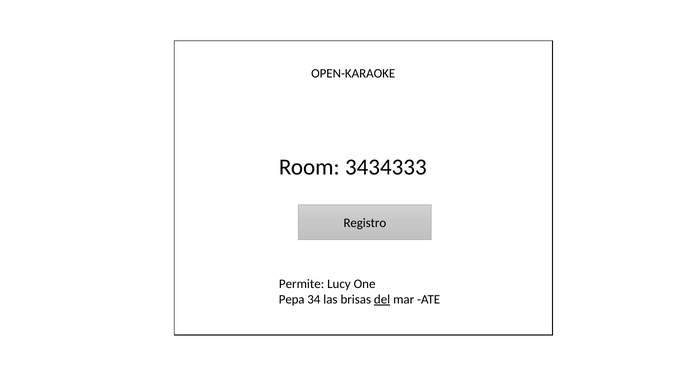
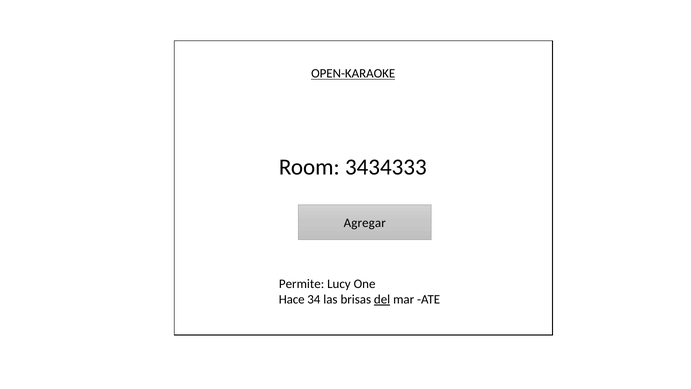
OPEN-KARAOKE underline: none -> present (353, 74)
Registro: Registro -> Agregar (365, 223)
Pepa: Pepa -> Hace (292, 299)
